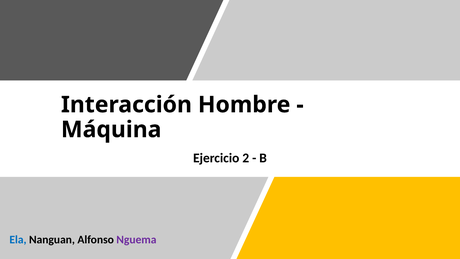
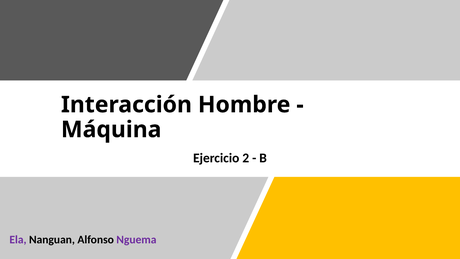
Ela colour: blue -> purple (18, 240)
